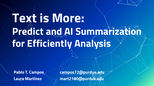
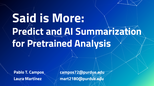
Text: Text -> Said (24, 18)
Efficiently: Efficiently -> Pretrained (50, 44)
